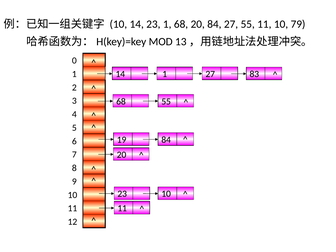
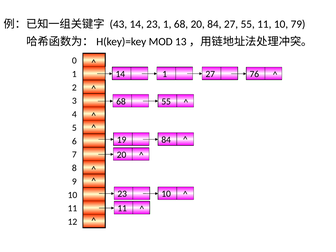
10: 10 -> 43 (118, 24)
83: 83 -> 76 (254, 74)
